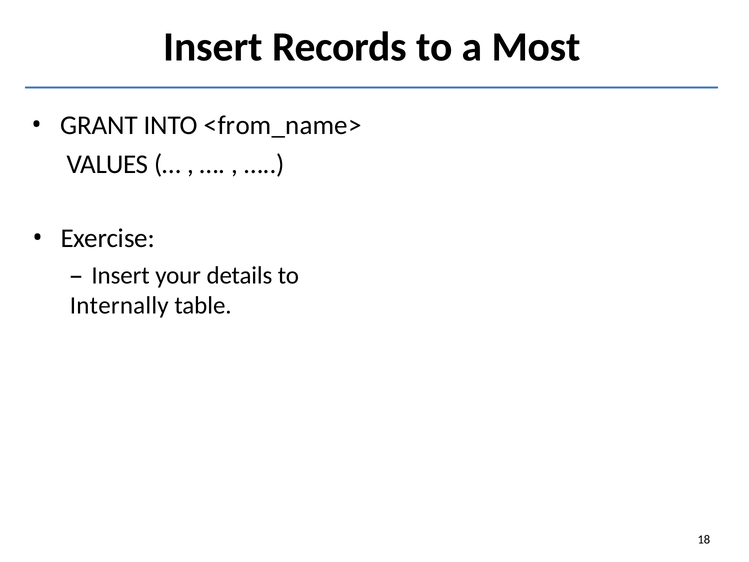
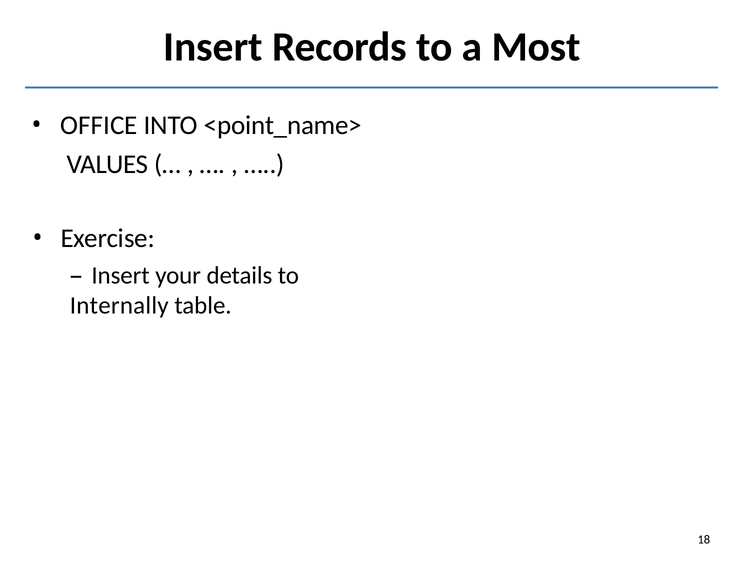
GRANT: GRANT -> OFFICE (99, 125)
<from_name>: <from_name> -> <point_name> (283, 125)
